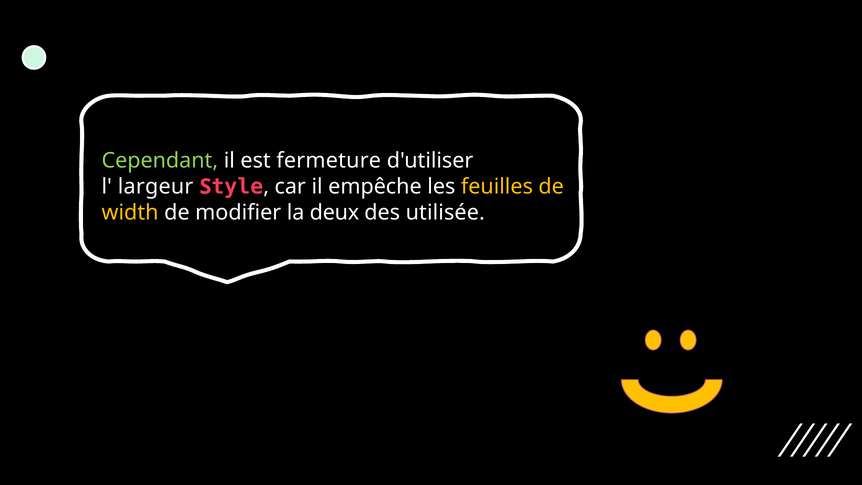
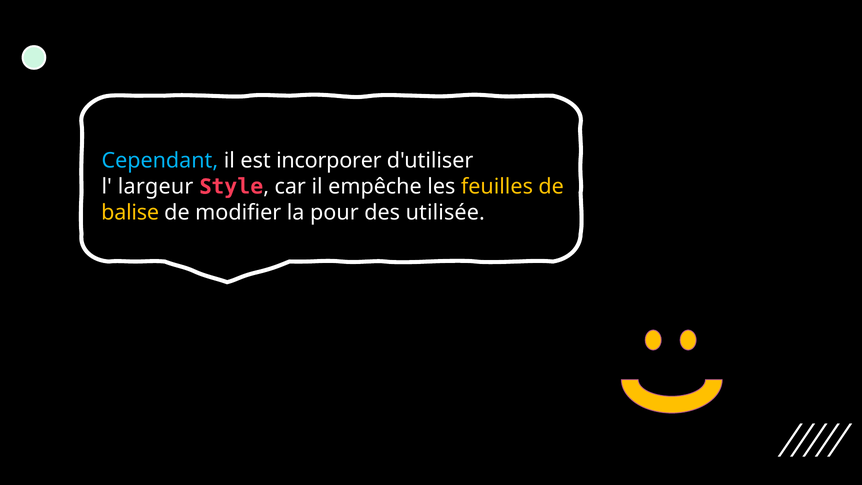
Cependant colour: light green -> light blue (160, 161)
fermeture: fermeture -> incorporer (329, 161)
width: width -> balise (130, 212)
deux: deux -> pour (334, 212)
